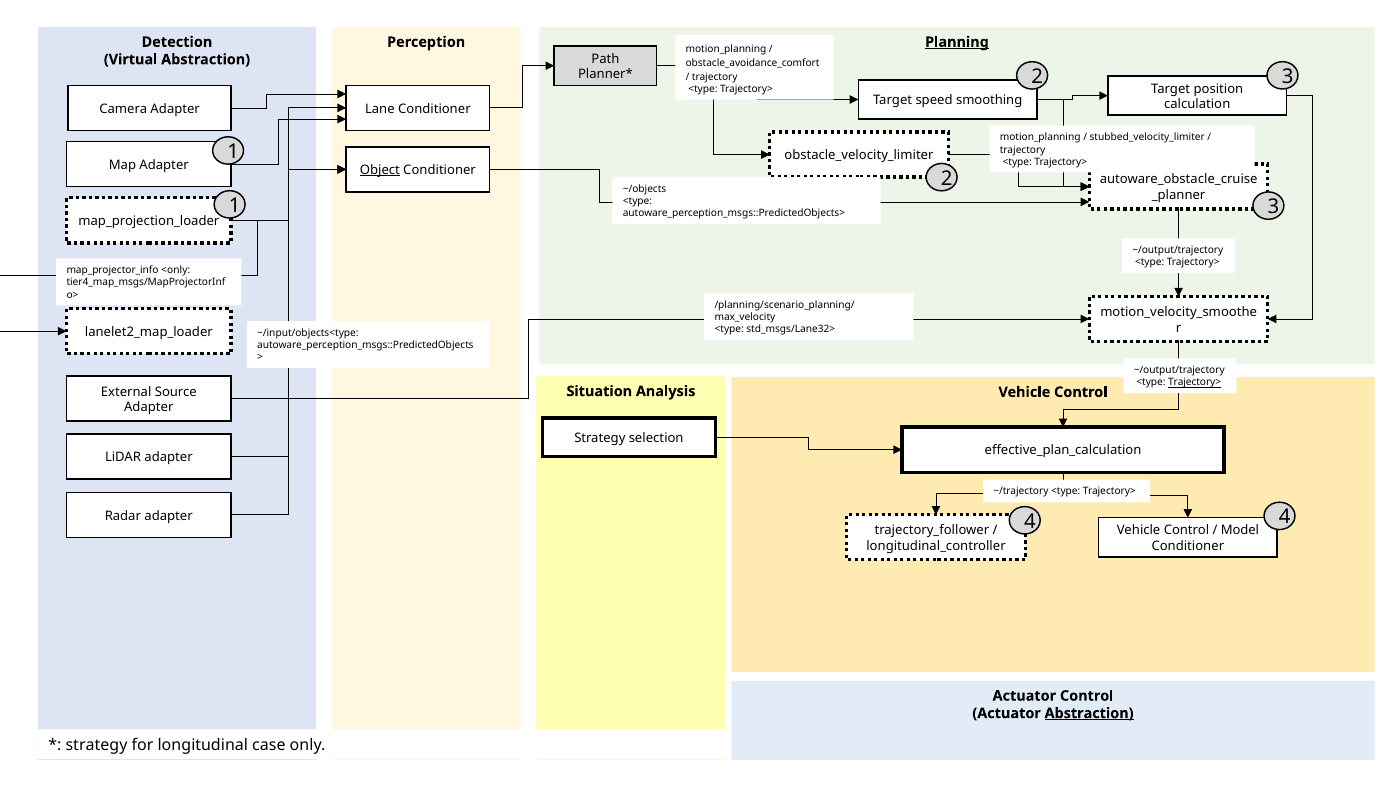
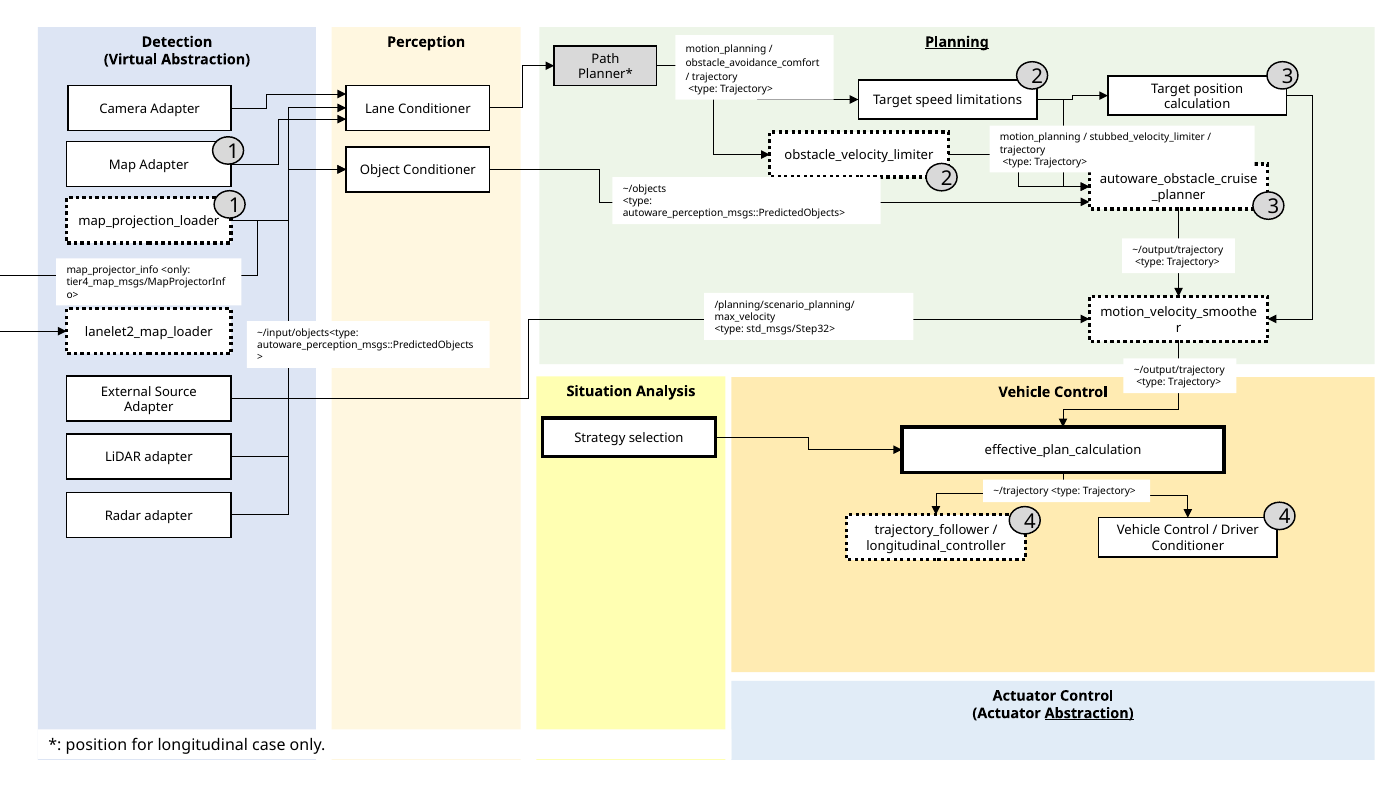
smoothing: smoothing -> limitations (989, 100)
Object underline: present -> none (380, 170)
std_msgs/Lane32>: std_msgs/Lane32> -> std_msgs/Step32> (791, 329)
Trajectory> underline: present -> none (1195, 382)
Model: Model -> Driver (1240, 530)
strategy: strategy -> position (96, 745)
